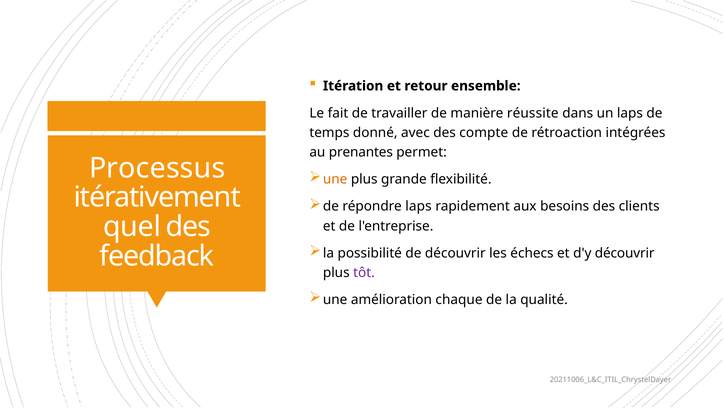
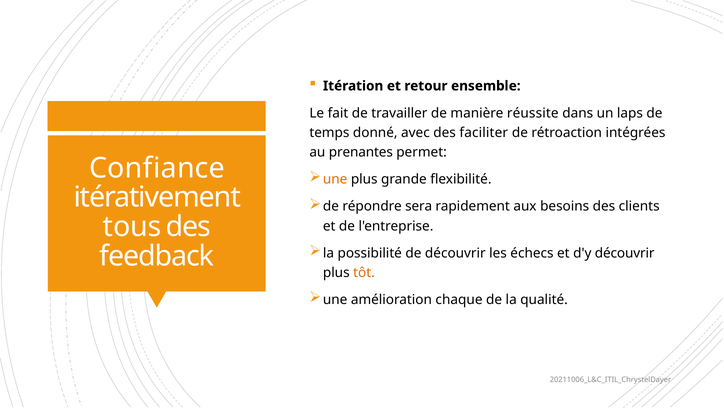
compte: compte -> faciliter (484, 132)
Processus: Processus -> Confiance (157, 168)
répondre laps: laps -> sera (419, 206)
quel: quel -> tous (132, 226)
tôt colour: purple -> orange (364, 272)
